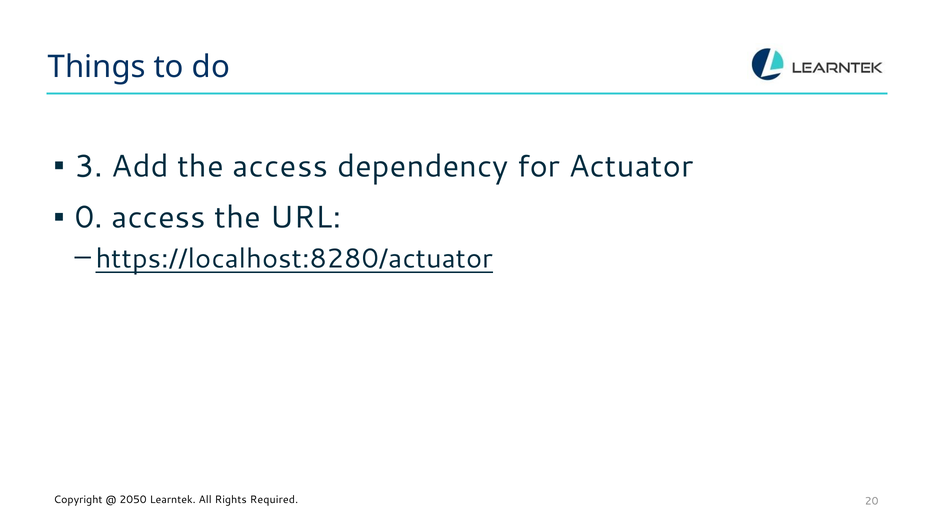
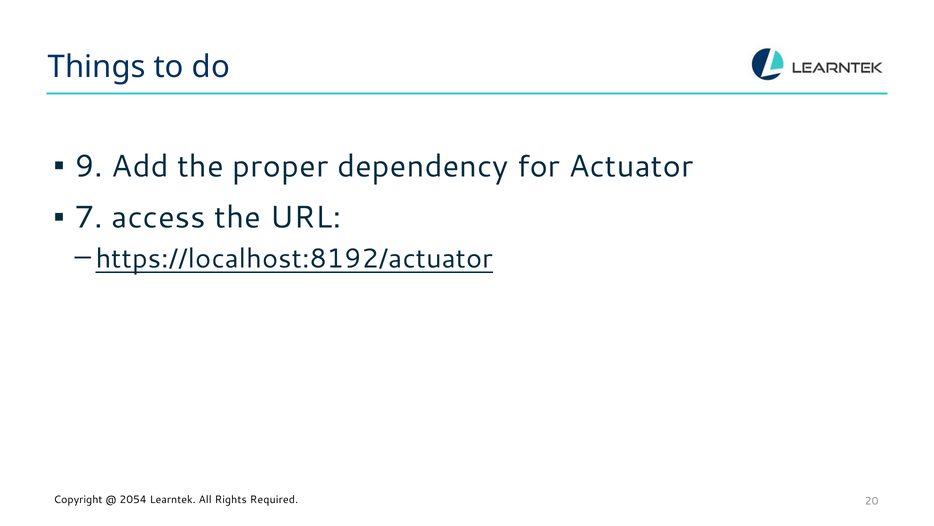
3: 3 -> 9 (89, 166)
the access: access -> proper (280, 166)
0: 0 -> 7 (89, 217)
https://localhost:8280/actuator: https://localhost:8280/actuator -> https://localhost:8192/actuator (294, 258)
2050: 2050 -> 2054 (133, 499)
